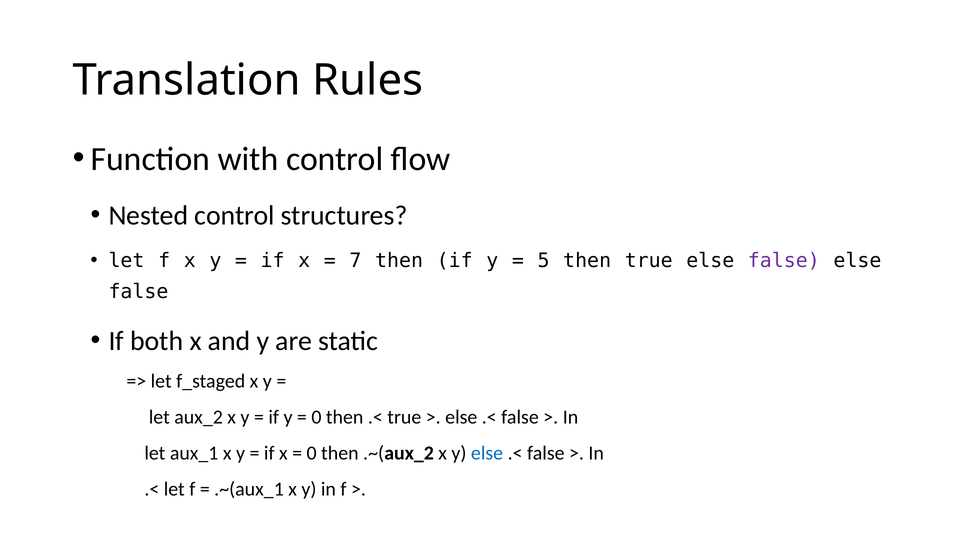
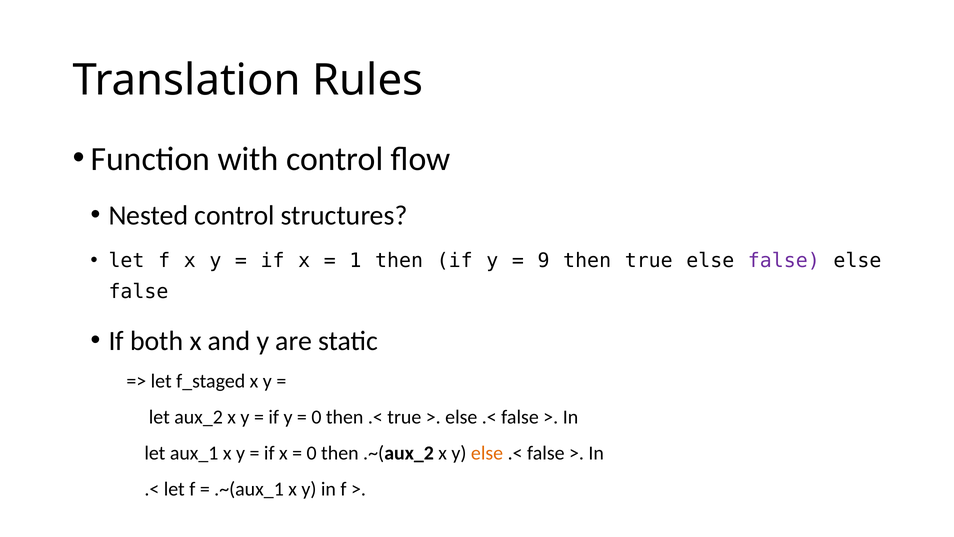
7: 7 -> 1 (355, 261)
5: 5 -> 9 (544, 261)
else colour: blue -> orange (487, 453)
